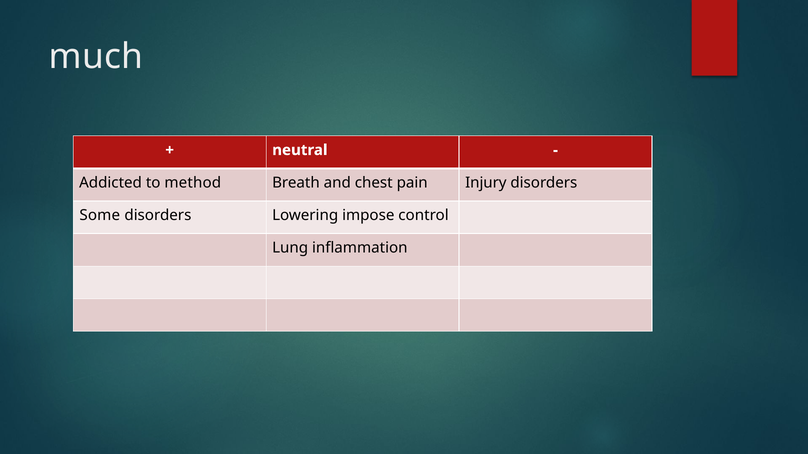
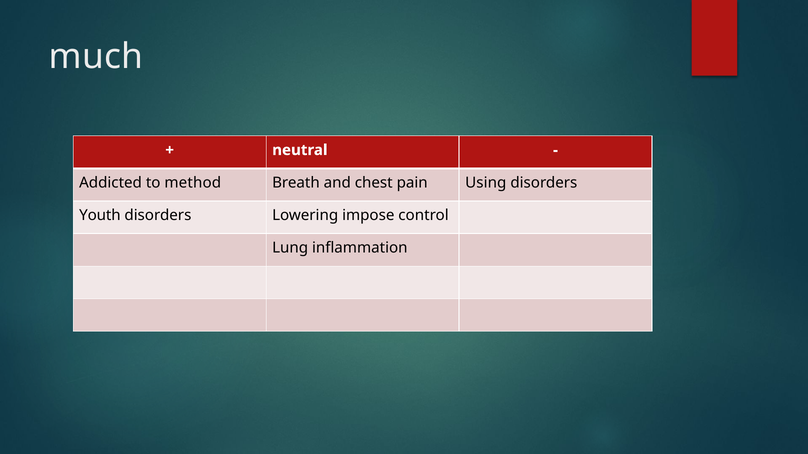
Injury: Injury -> Using (486, 183)
Some: Some -> Youth (100, 215)
